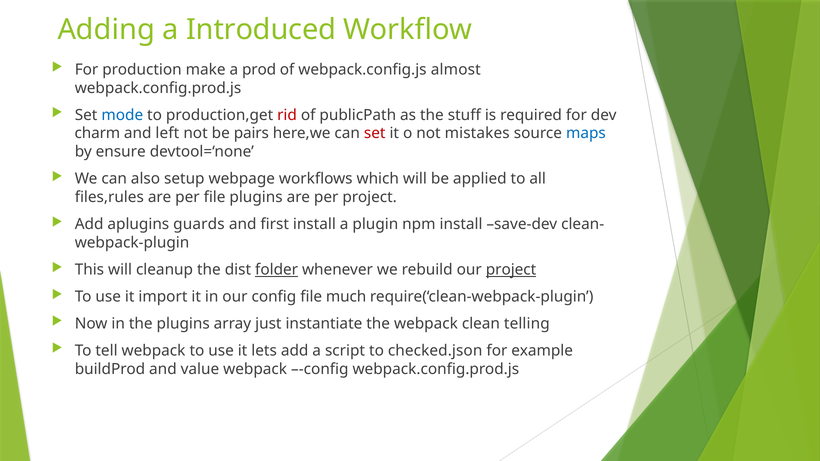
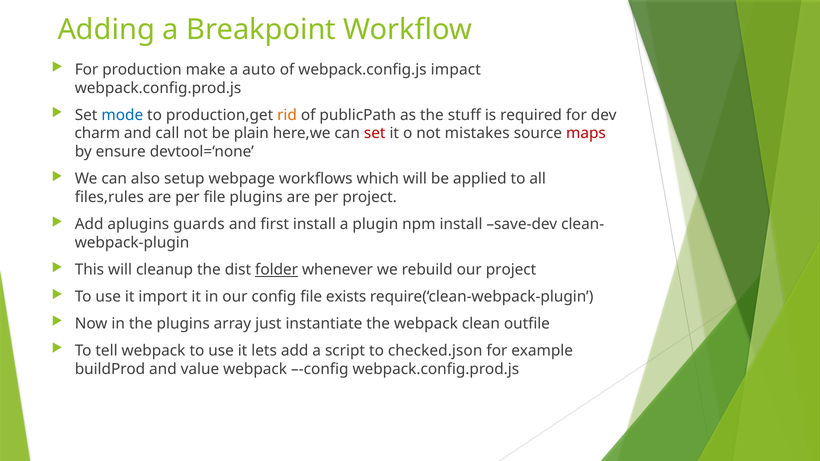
Introduced: Introduced -> Breakpoint (261, 30)
prod: prod -> auto (259, 70)
almost: almost -> impact (456, 70)
rid colour: red -> orange (287, 115)
left: left -> call (167, 133)
pairs: pairs -> plain (251, 133)
maps colour: blue -> red (586, 133)
project underline: present -> none (511, 270)
much: much -> exists (346, 297)
telling: telling -> outfile (527, 324)
